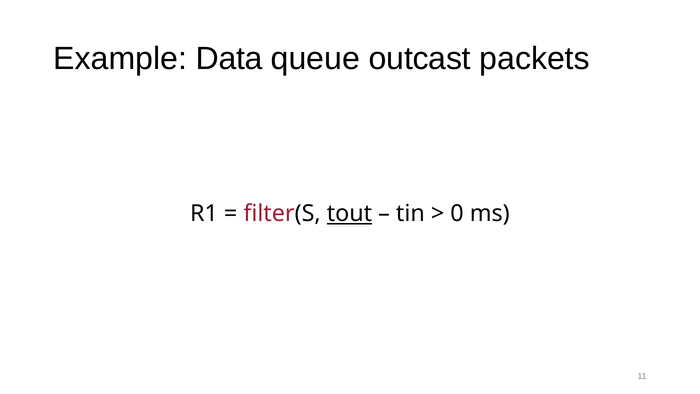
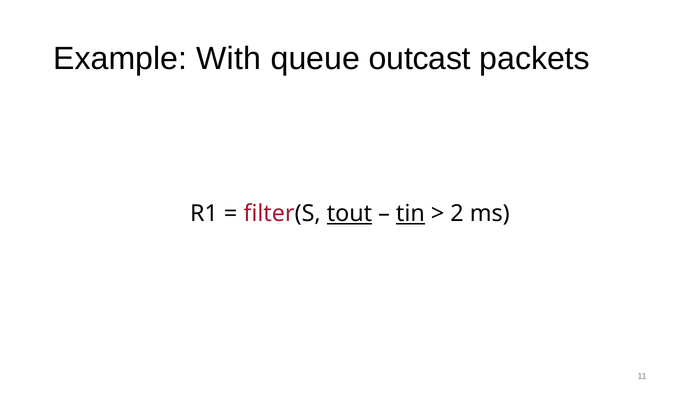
Data: Data -> With (229, 59)
tin underline: none -> present (410, 214)
0: 0 -> 2 (457, 214)
